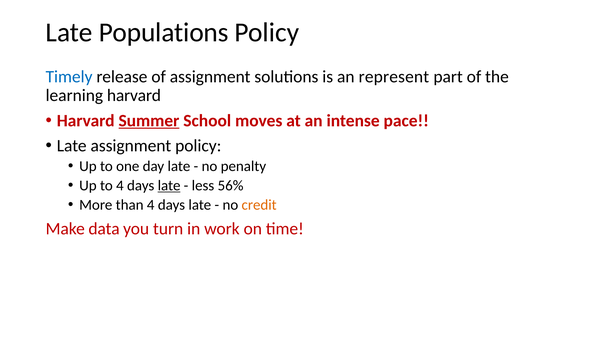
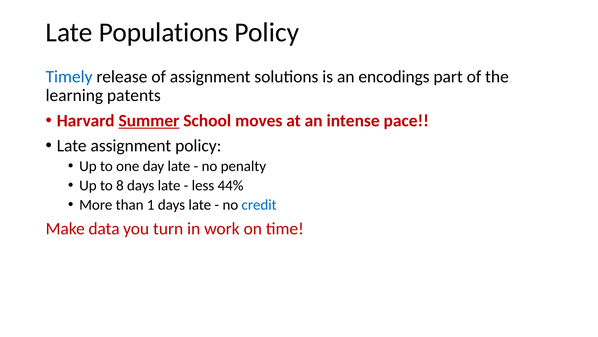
represent: represent -> encodings (394, 77)
learning harvard: harvard -> patents (134, 95)
to 4: 4 -> 8 (120, 185)
late underline: present -> none (169, 185)
56%: 56% -> 44% (231, 185)
than 4: 4 -> 1 (151, 204)
credit colour: orange -> blue (259, 204)
